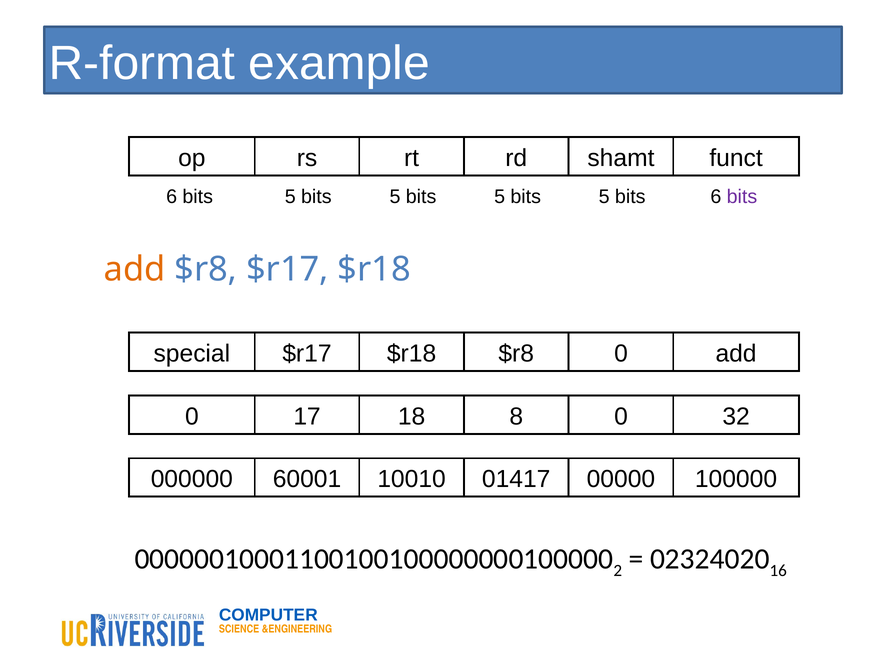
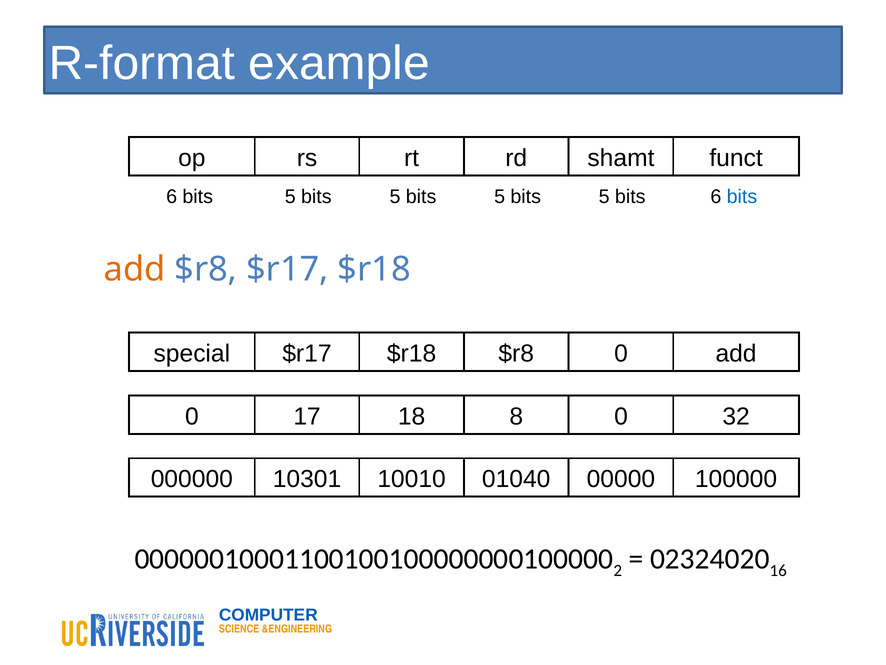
bits colour: purple -> blue (742, 197)
60001: 60001 -> 10301 (307, 479)
01417: 01417 -> 01040 (516, 479)
